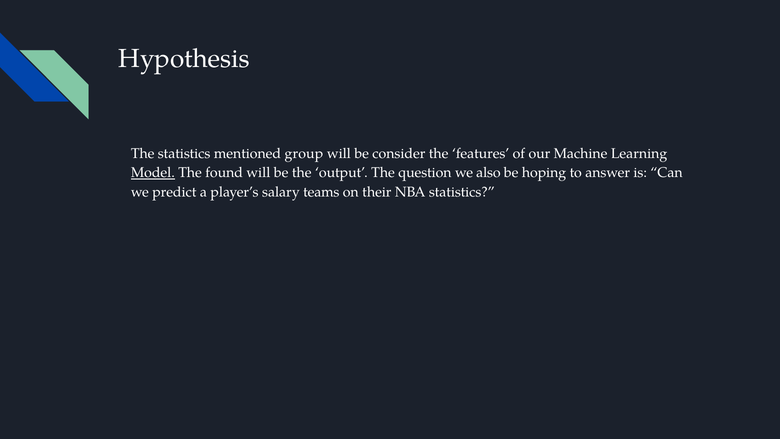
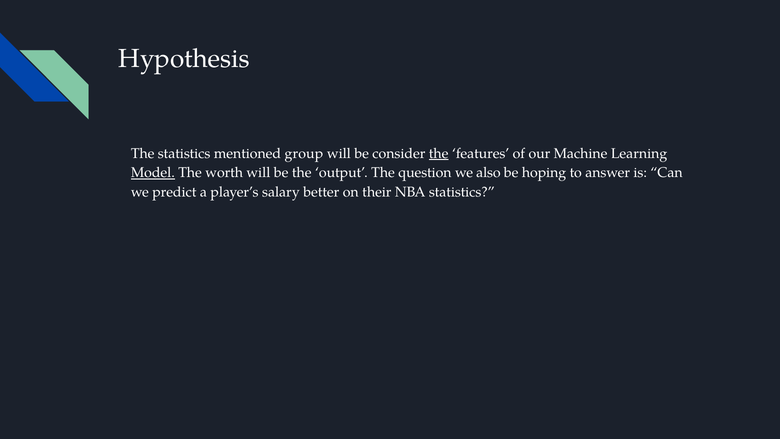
the underline: none -> present (439, 153)
found: found -> worth (224, 173)
teams: teams -> better (321, 192)
